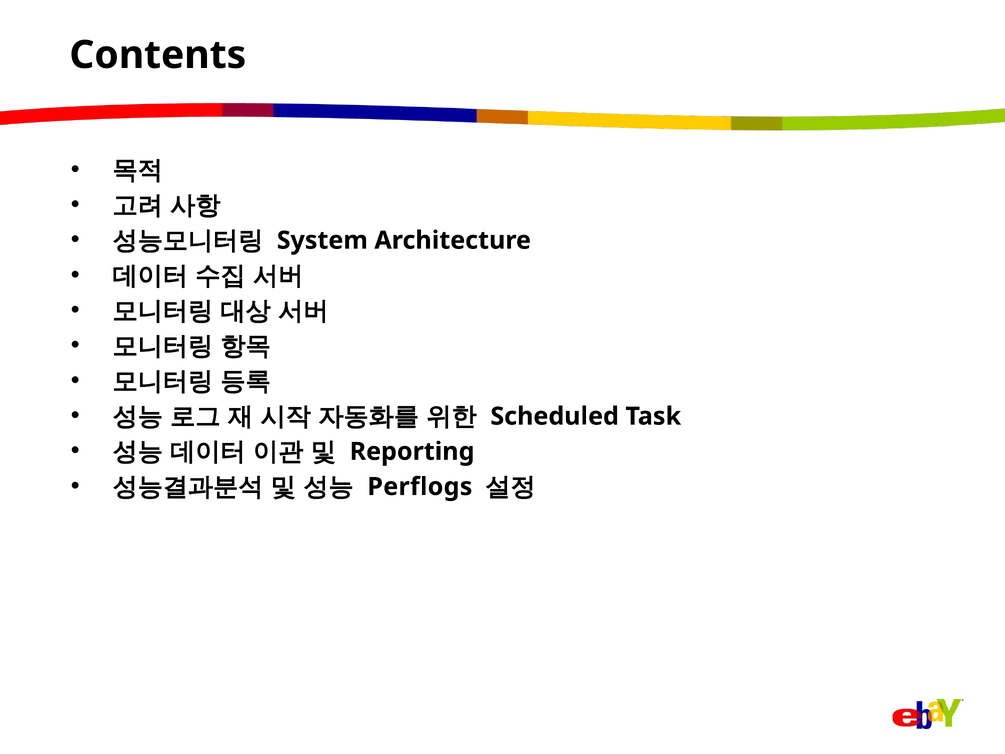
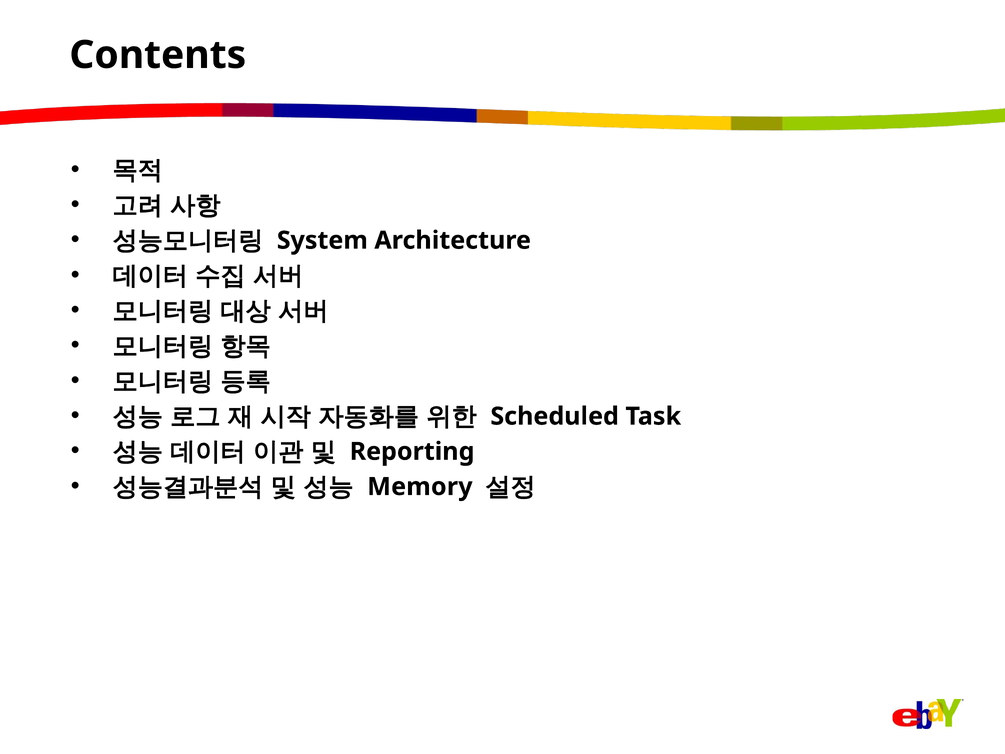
Perflogs: Perflogs -> Memory (420, 487)
